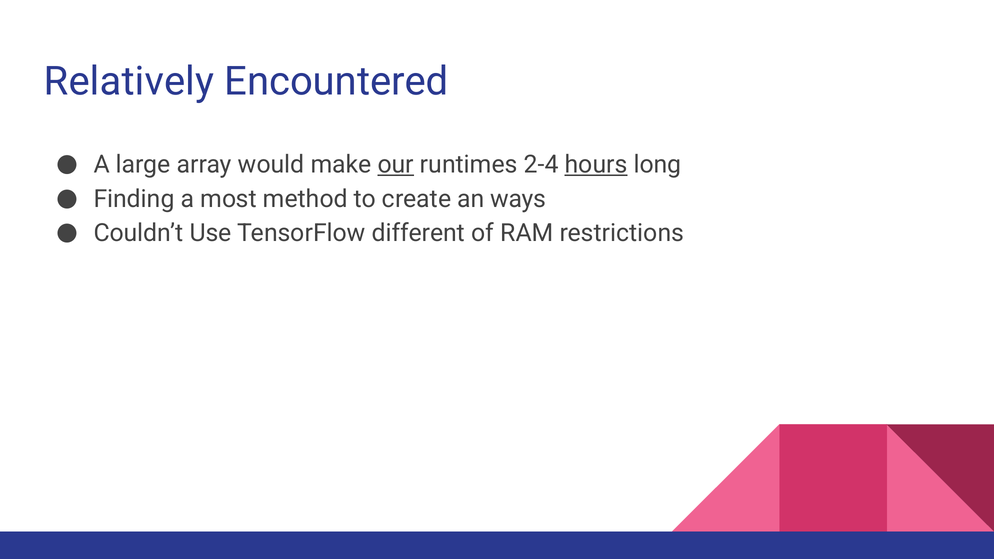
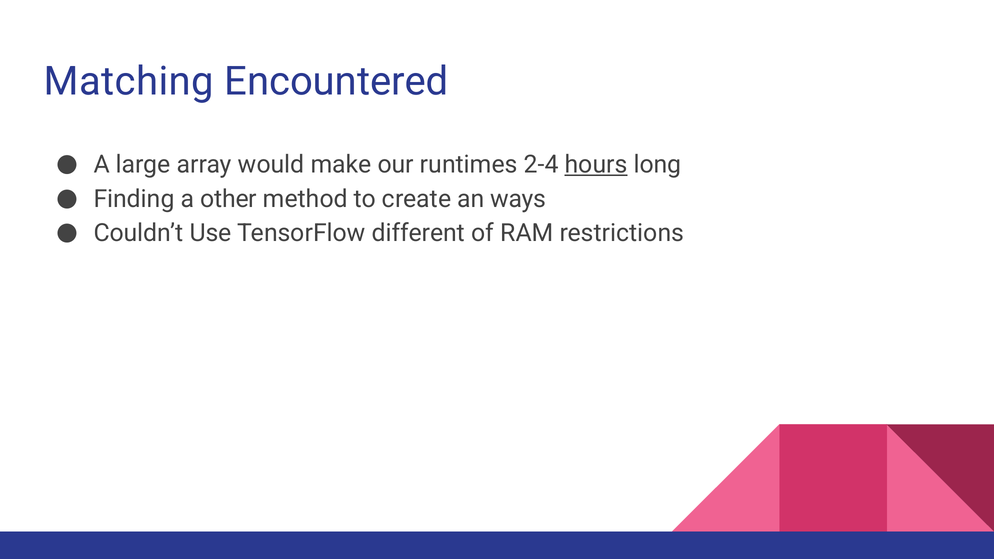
Relatively: Relatively -> Matching (129, 81)
our underline: present -> none (396, 165)
most: most -> other (229, 199)
